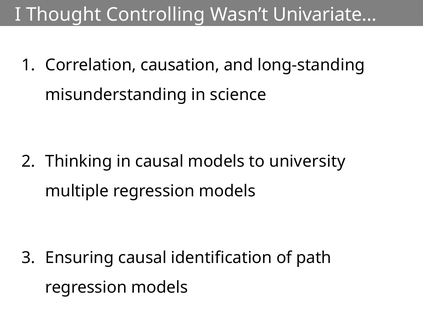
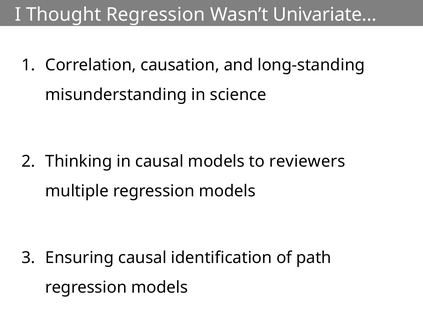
Thought Controlling: Controlling -> Regression (156, 15)
university: university -> reviewers (307, 162)
